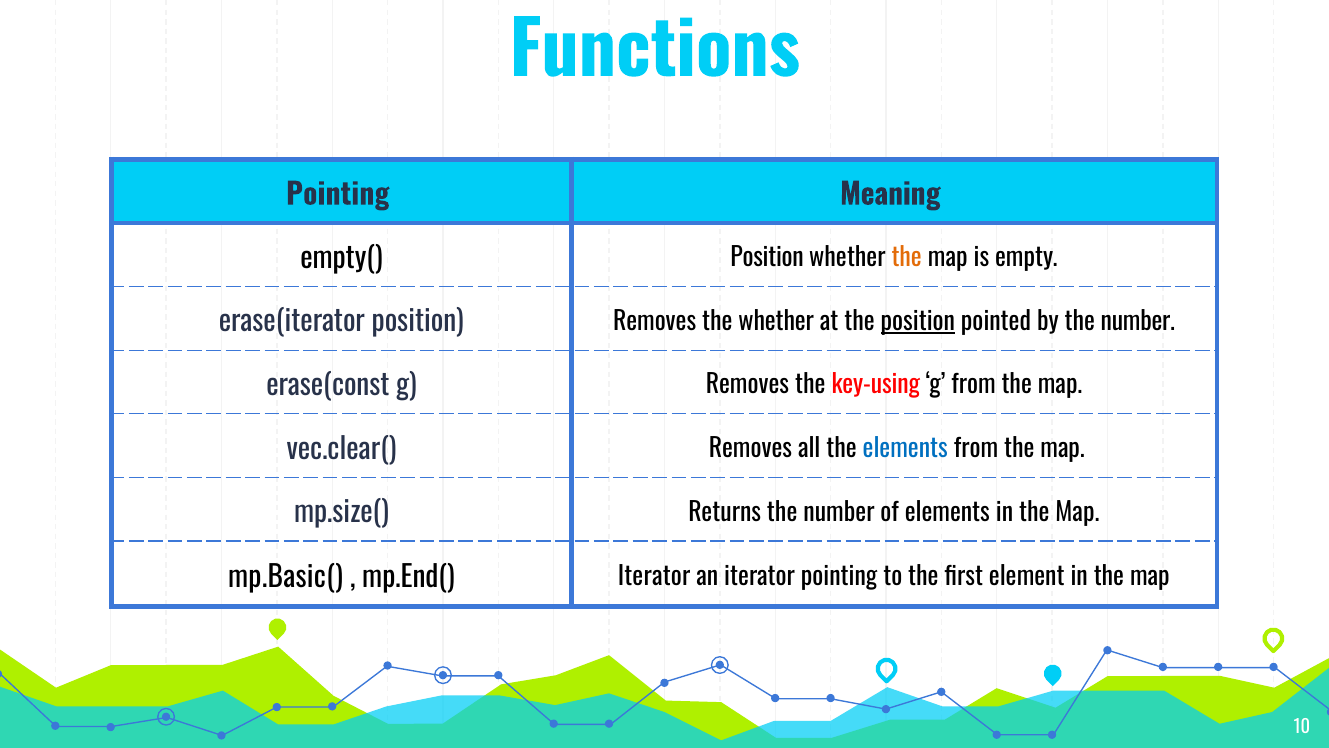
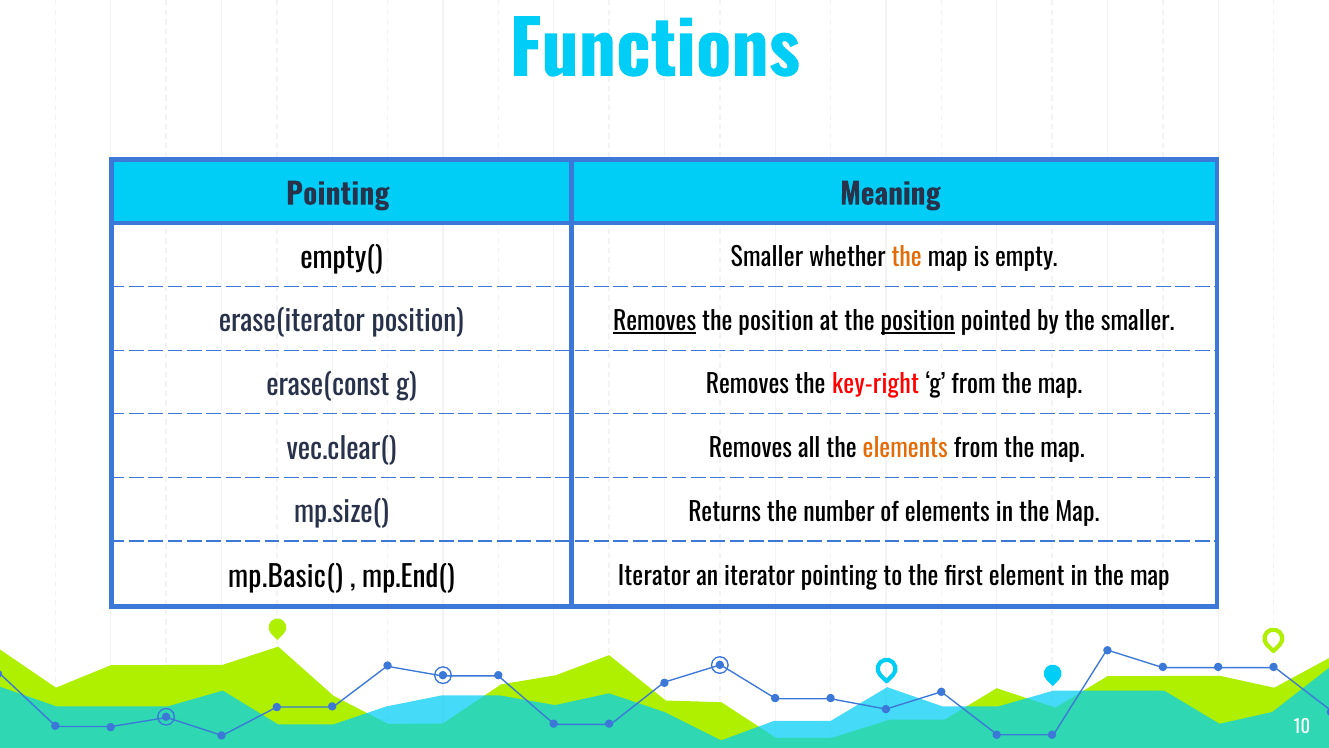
empty( Position: Position -> Smaller (767, 258)
Removes underline: none -> present (655, 321)
whether: whether -> position (776, 321)
by the number: number -> smaller (1138, 321)
key-using: key-using -> key-right (876, 385)
elements colour: blue -> orange (905, 449)
